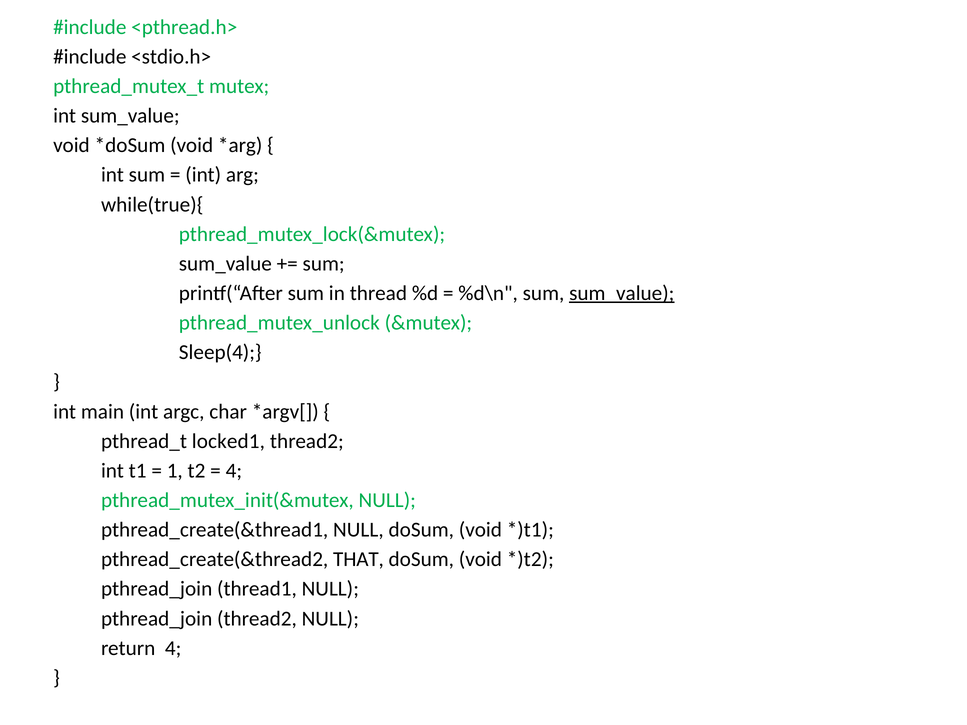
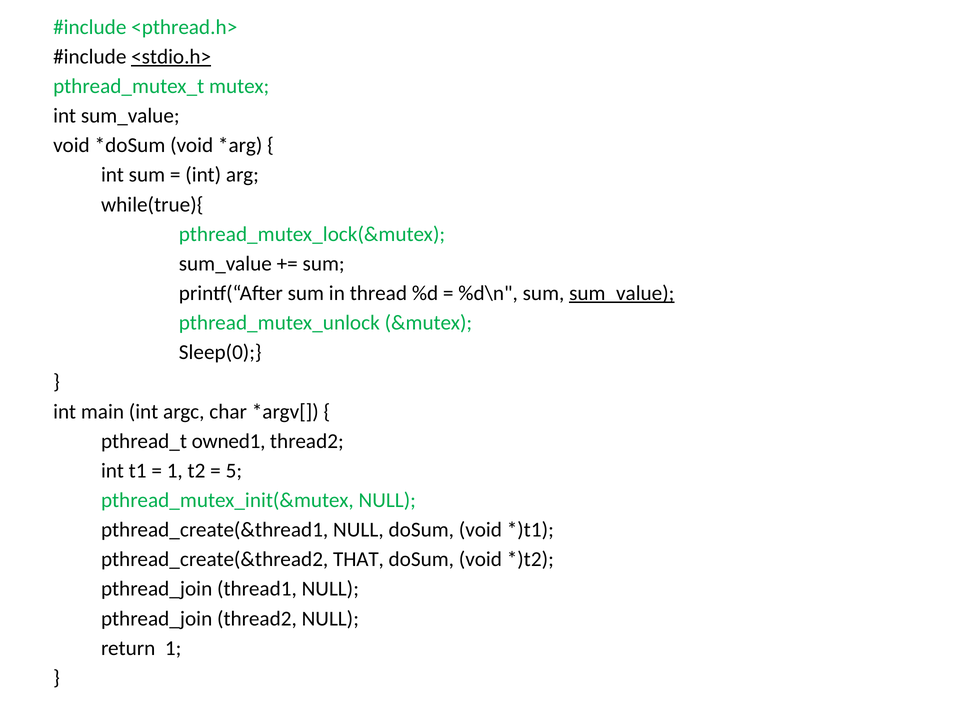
<stdio.h> underline: none -> present (171, 57)
Sleep(4: Sleep(4 -> Sleep(0 (220, 353)
locked1: locked1 -> owned1 (229, 441)
4: 4 -> 5 (234, 471)
return 4: 4 -> 1 (173, 648)
